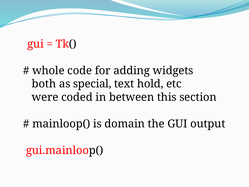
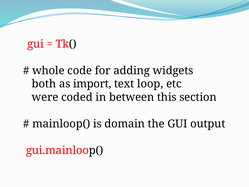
special: special -> import (92, 84)
hold: hold -> loop (150, 84)
